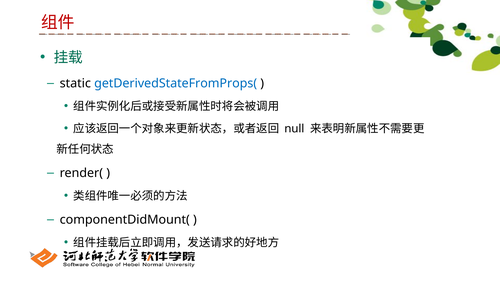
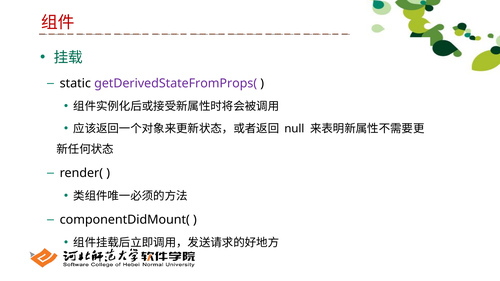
getDerivedStateFromProps( colour: blue -> purple (176, 83)
